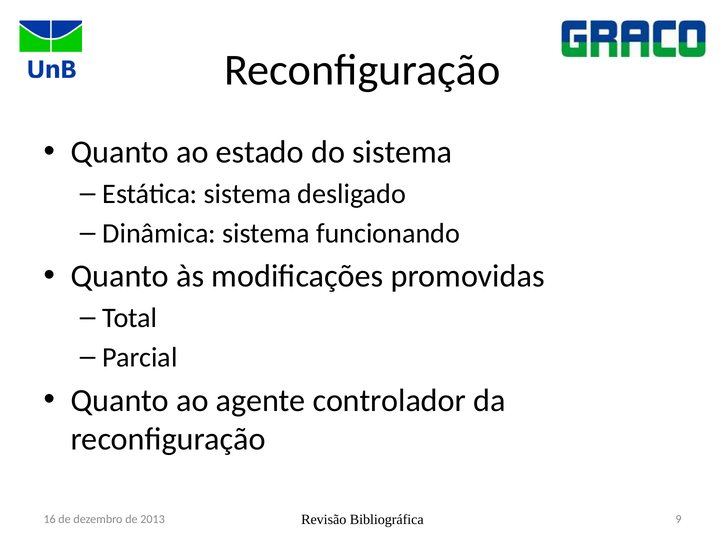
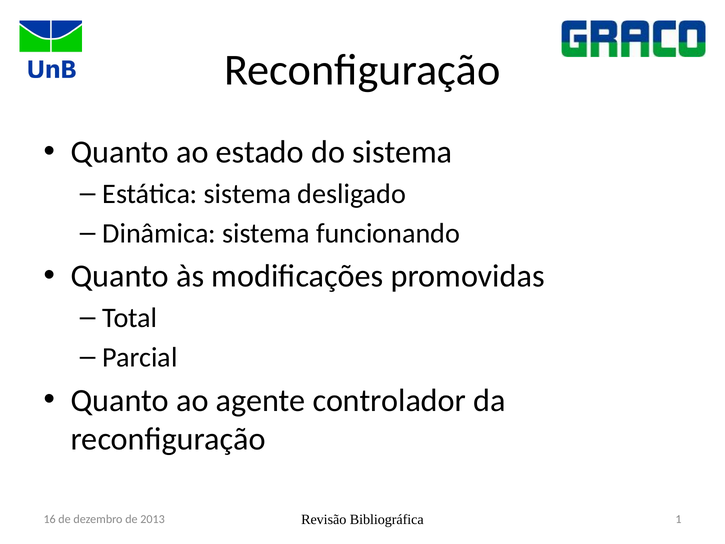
9: 9 -> 1 (679, 519)
